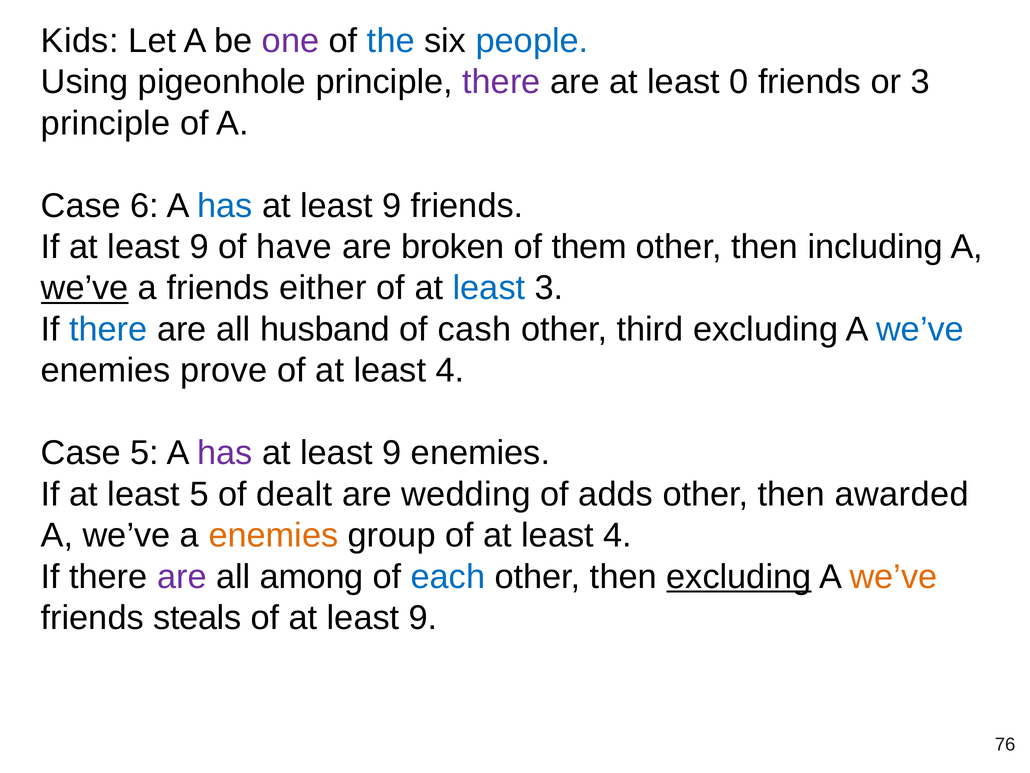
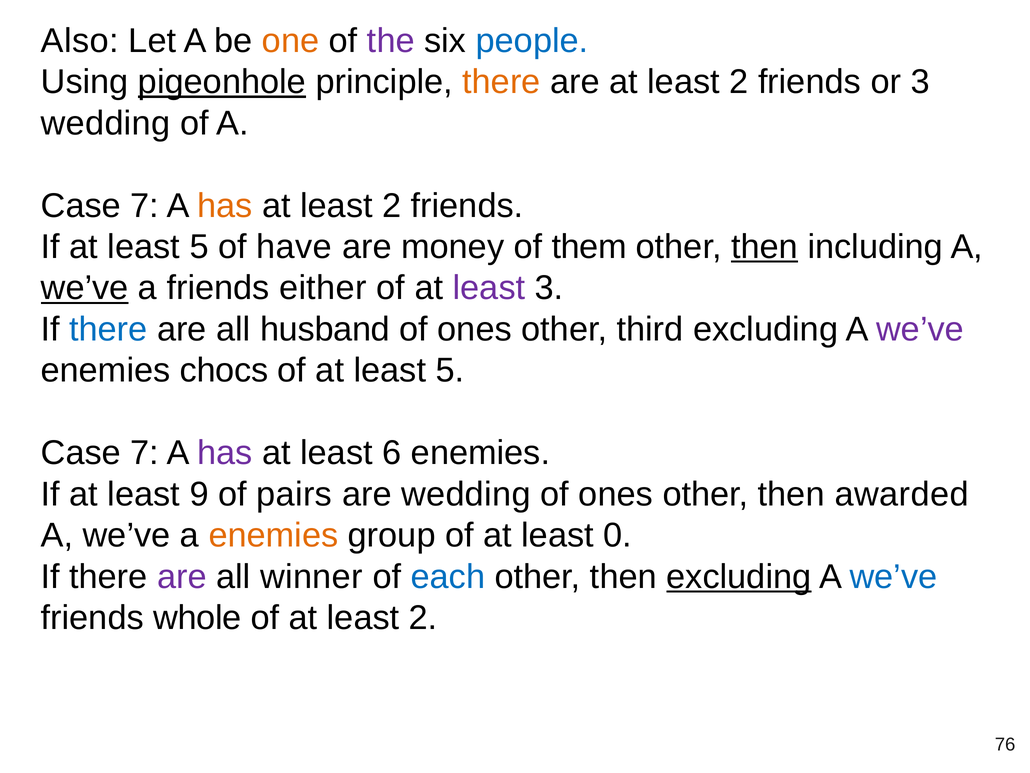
Kids: Kids -> Also (80, 41)
one colour: purple -> orange (291, 41)
the colour: blue -> purple (391, 41)
pigeonhole underline: none -> present (222, 82)
there colour: purple -> orange (501, 82)
are at least 0: 0 -> 2 (739, 82)
principle: principle -> wedding (105, 123)
6: 6 -> 7 (145, 206)
has colour: blue -> orange (225, 206)
9: 9 -> 2 (392, 206)
If at least 9: 9 -> 5 (199, 247)
broken: broken -> money (453, 247)
then underline: none -> present (765, 247)
least colour: blue -> purple (489, 288)
cash: cash -> ones (475, 329)
we’ve colour: blue -> purple (920, 329)
prove: prove -> chocs (224, 370)
4: 4 -> 5 (450, 370)
5: 5 -> 7 (145, 453)
9: 9 -> 6 (392, 453)
least 5: 5 -> 9 (199, 494)
dealt: dealt -> pairs (294, 494)
adds: adds -> ones (616, 494)
4: 4 -> 0 (618, 535)
among: among -> winner (311, 576)
we’ve colour: orange -> blue (893, 576)
steals: steals -> whole (197, 618)
of at least 9: 9 -> 2 (423, 618)
